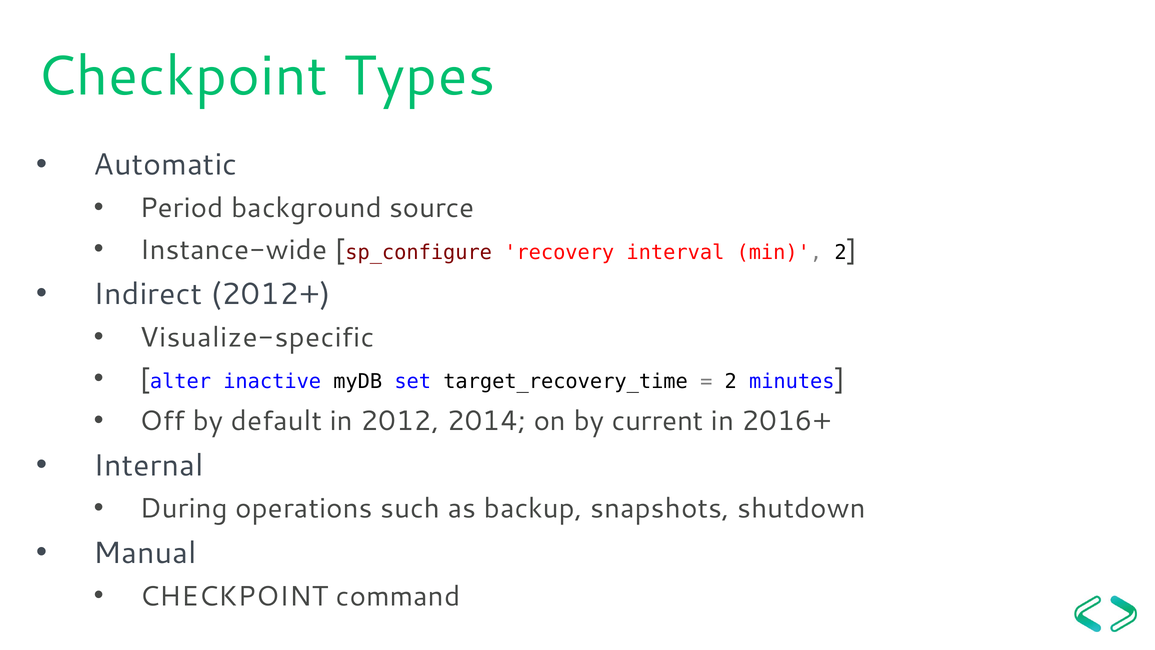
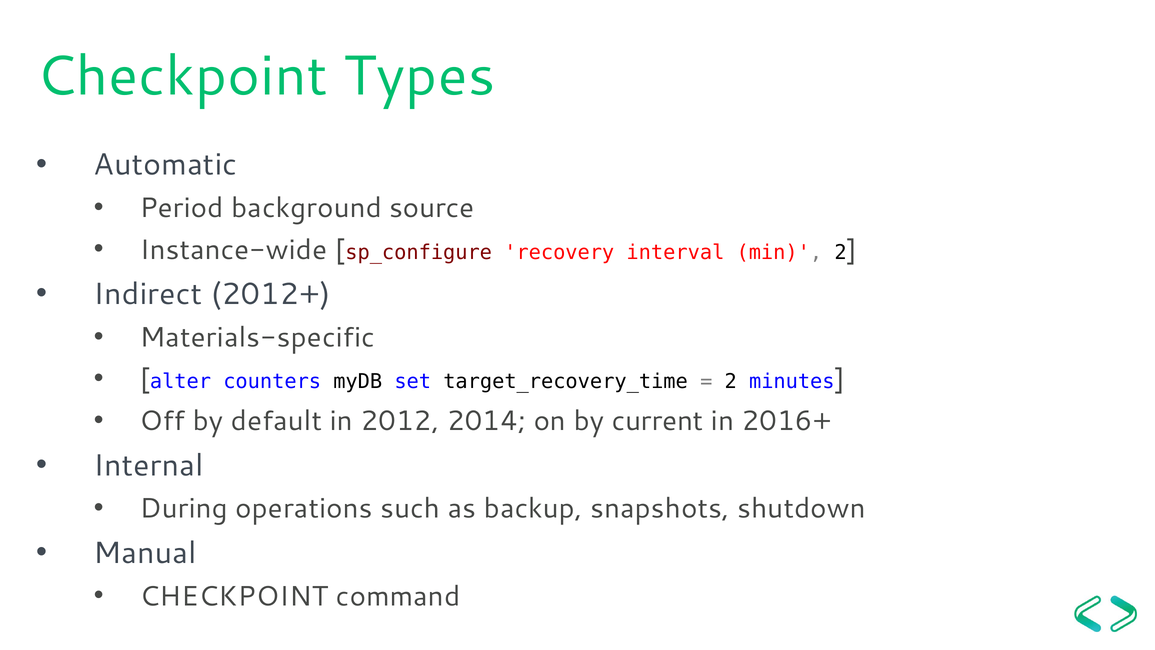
Visualize-specific: Visualize-specific -> Materials-specific (257, 337)
inactive: inactive -> counters (272, 382)
